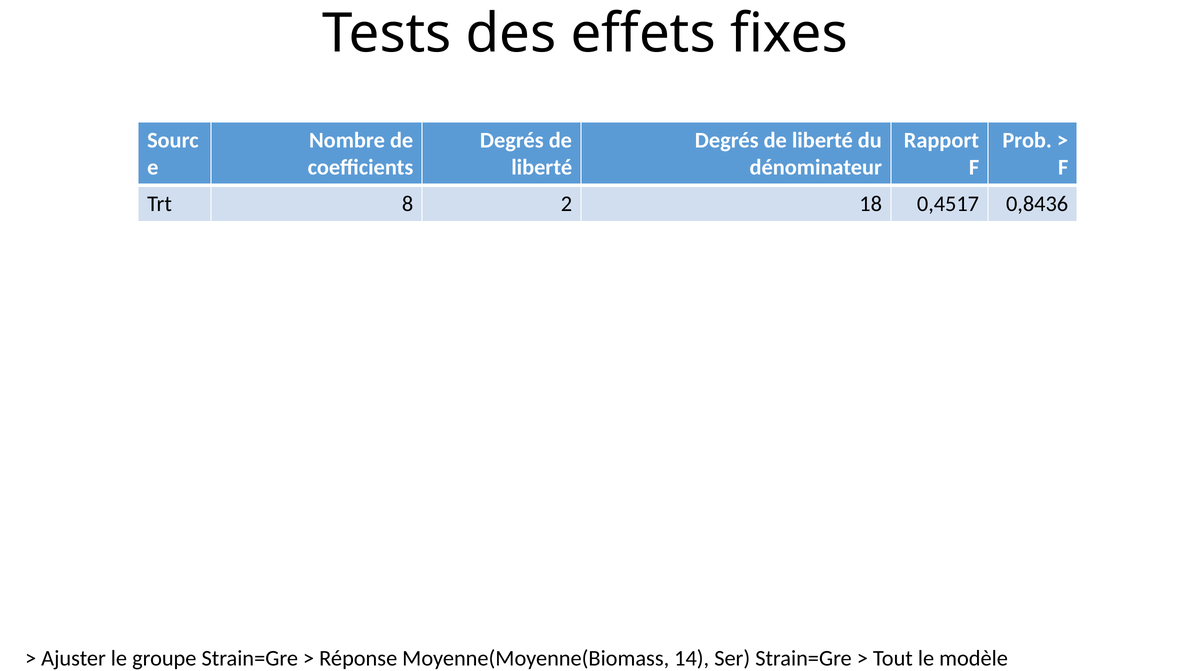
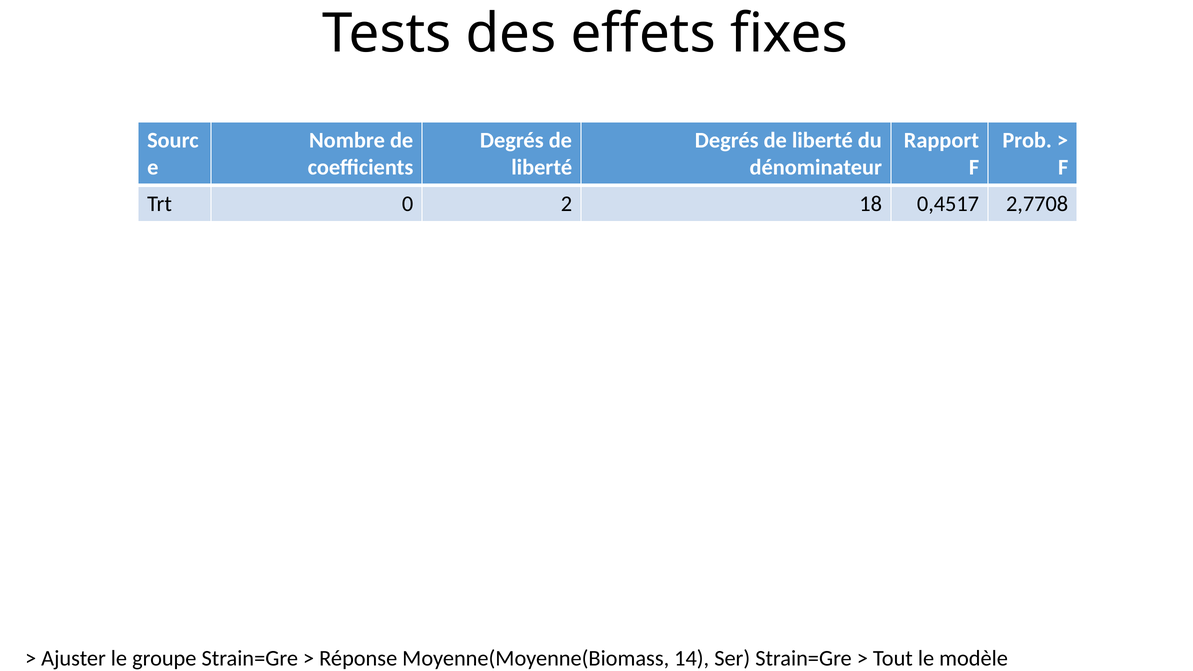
8: 8 -> 0 (408, 204)
0,8436: 0,8436 -> 2,7708 (1037, 204)
